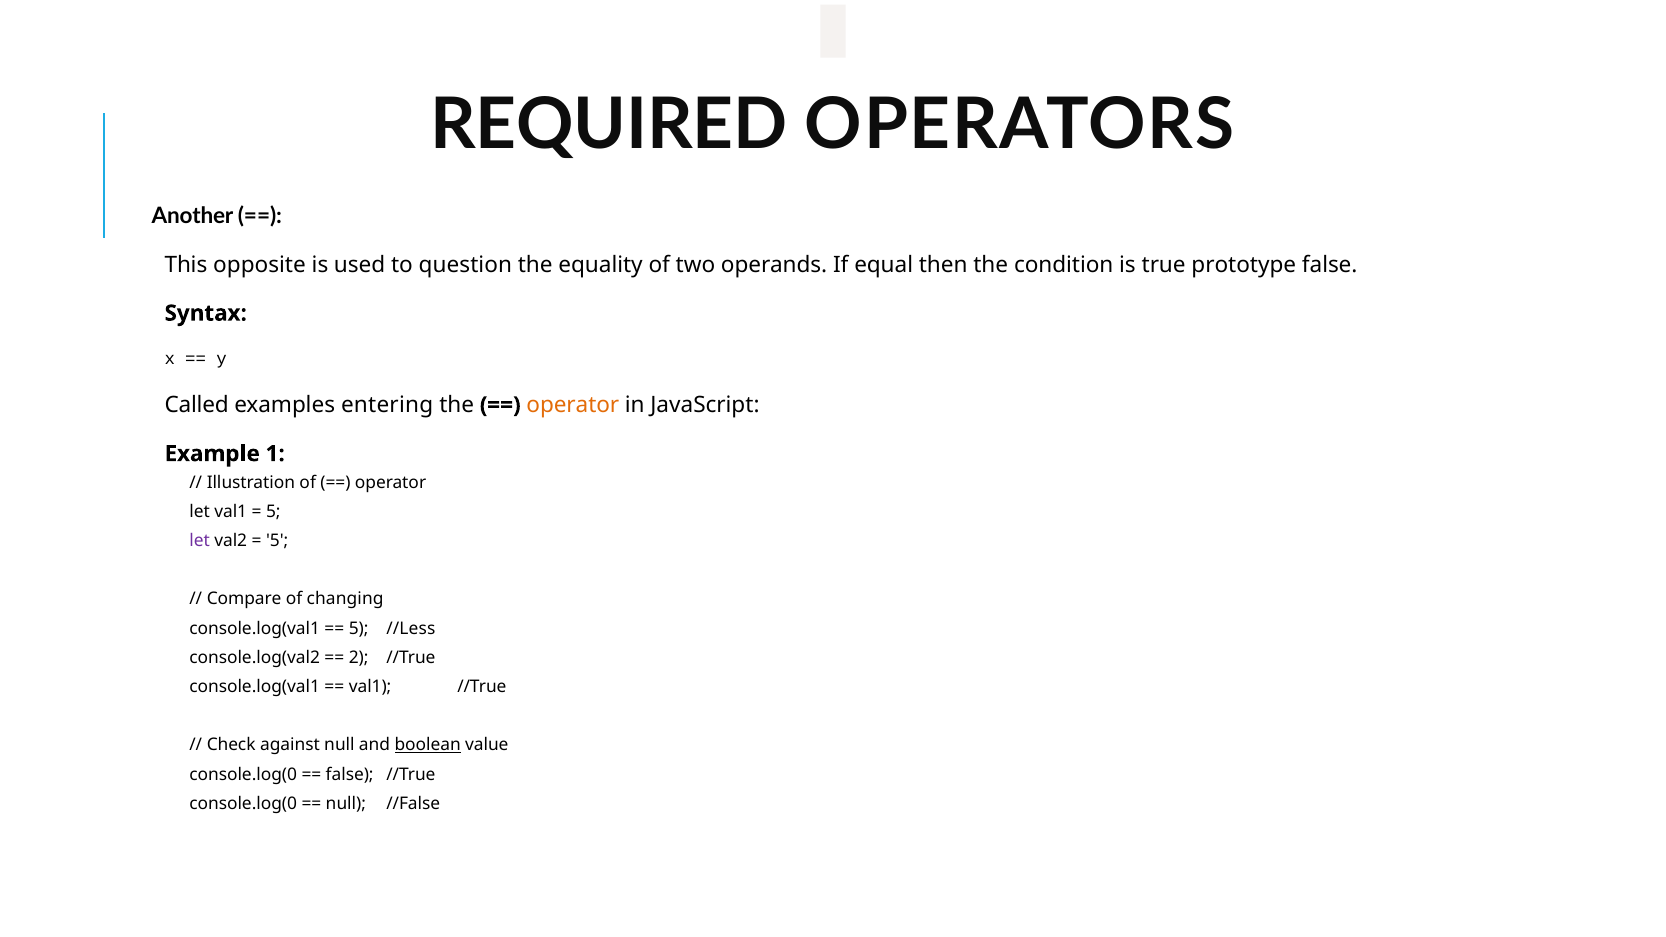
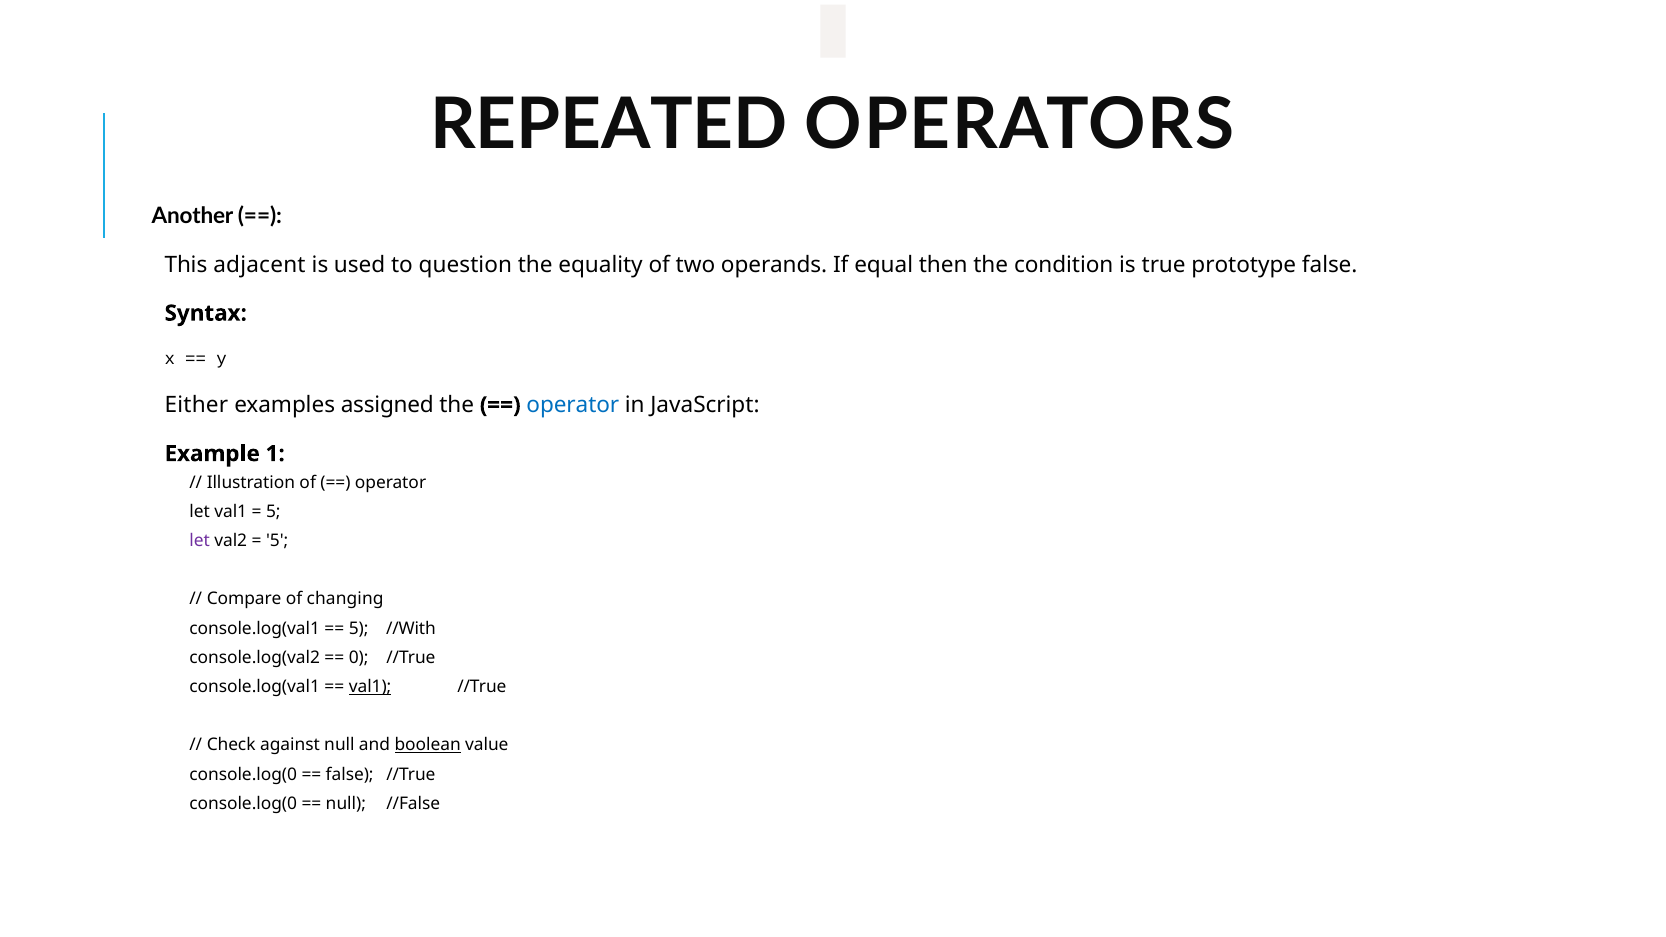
REQUIRED: REQUIRED -> REPEATED (609, 125)
opposite: opposite -> adjacent (259, 265)
Called: Called -> Either (196, 405)
entering: entering -> assigned (387, 405)
operator colour: orange -> blue (573, 405)
//Less: //Less -> //With (411, 628)
2: 2 -> 0 (359, 658)
val1 underline: none -> present (370, 687)
